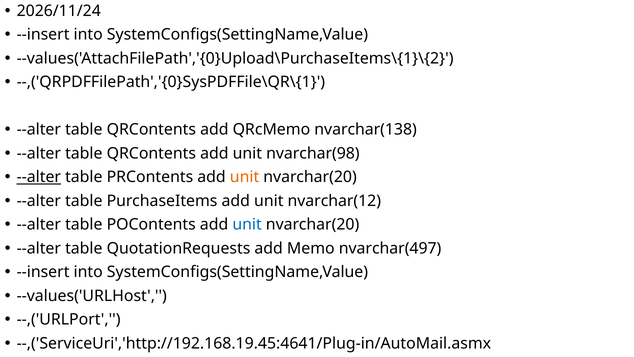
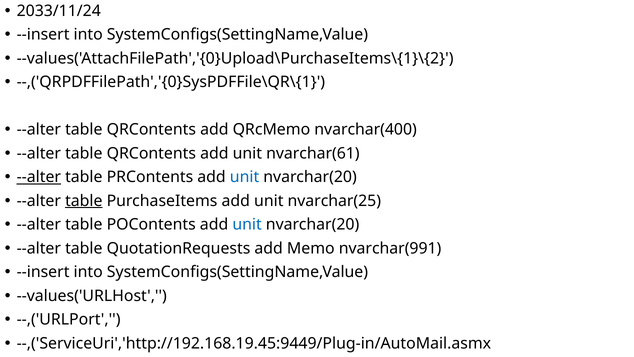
2026/11/24: 2026/11/24 -> 2033/11/24 (59, 11)
nvarchar(138: nvarchar(138 -> nvarchar(400 (366, 129)
nvarchar(98: nvarchar(98 -> nvarchar(61 (313, 153)
unit colour: orange -> blue (245, 177)
table underline: none -> present (84, 201)
nvarchar(12: nvarchar(12 -> nvarchar(25 (334, 201)
nvarchar(497: nvarchar(497 -> nvarchar(991 (390, 248)
--,('ServiceUri','http://192.168.19.45:4641/Plug-in/AutoMail.asmx: --,('ServiceUri','http://192.168.19.45:4641/Plug-in/AutoMail.asmx -> --,('ServiceUri','http://192.168.19.45:9449/Plug-in/AutoMail.asmx (254, 343)
